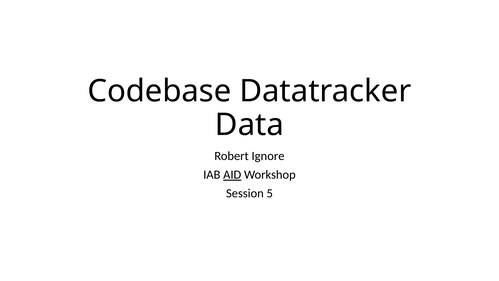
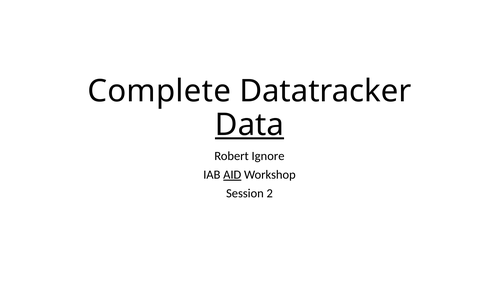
Codebase: Codebase -> Complete (159, 91)
Data underline: none -> present (250, 125)
5: 5 -> 2 (270, 193)
